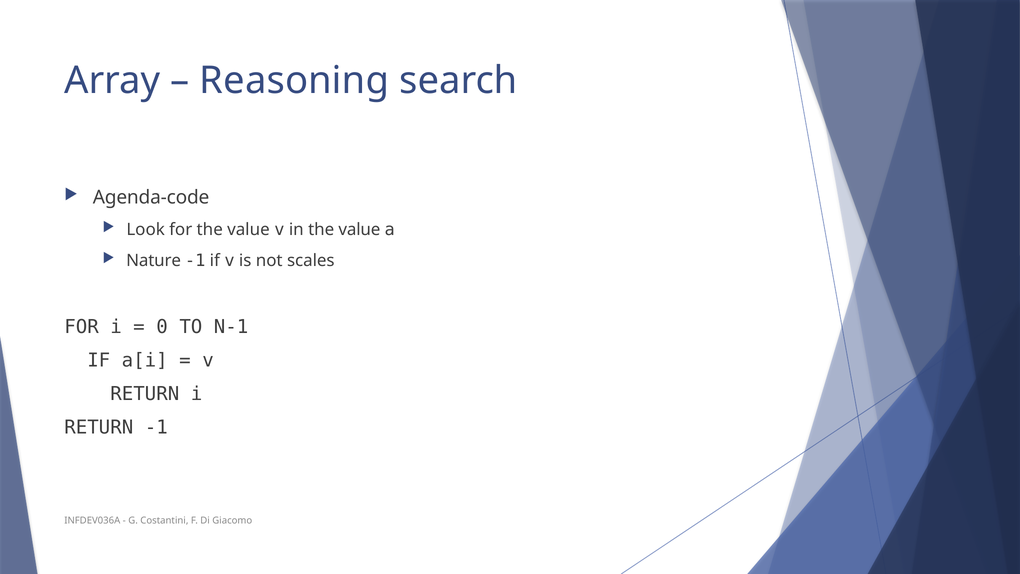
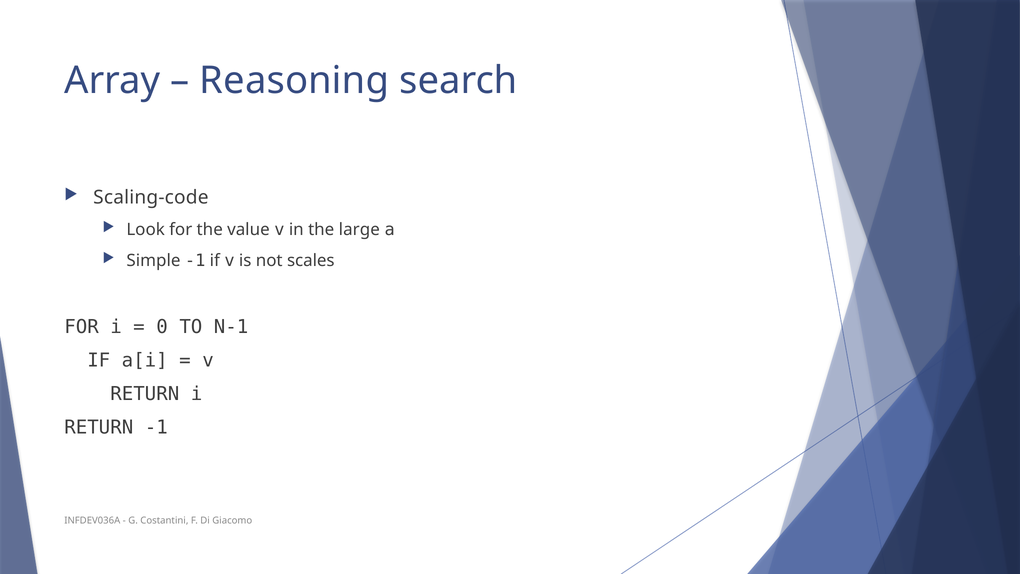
Agenda-code: Agenda-code -> Scaling-code (151, 197)
in the value: value -> large (359, 230)
Nature: Nature -> Simple (153, 261)
